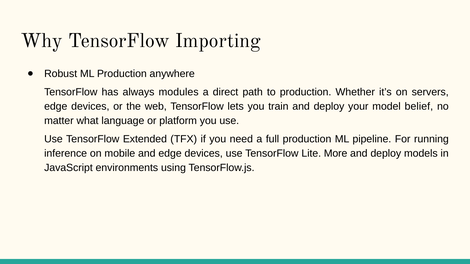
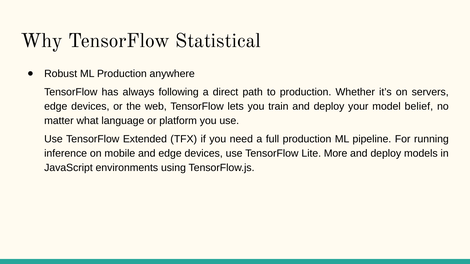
Importing: Importing -> Statistical (218, 41)
modules: modules -> following (179, 92)
